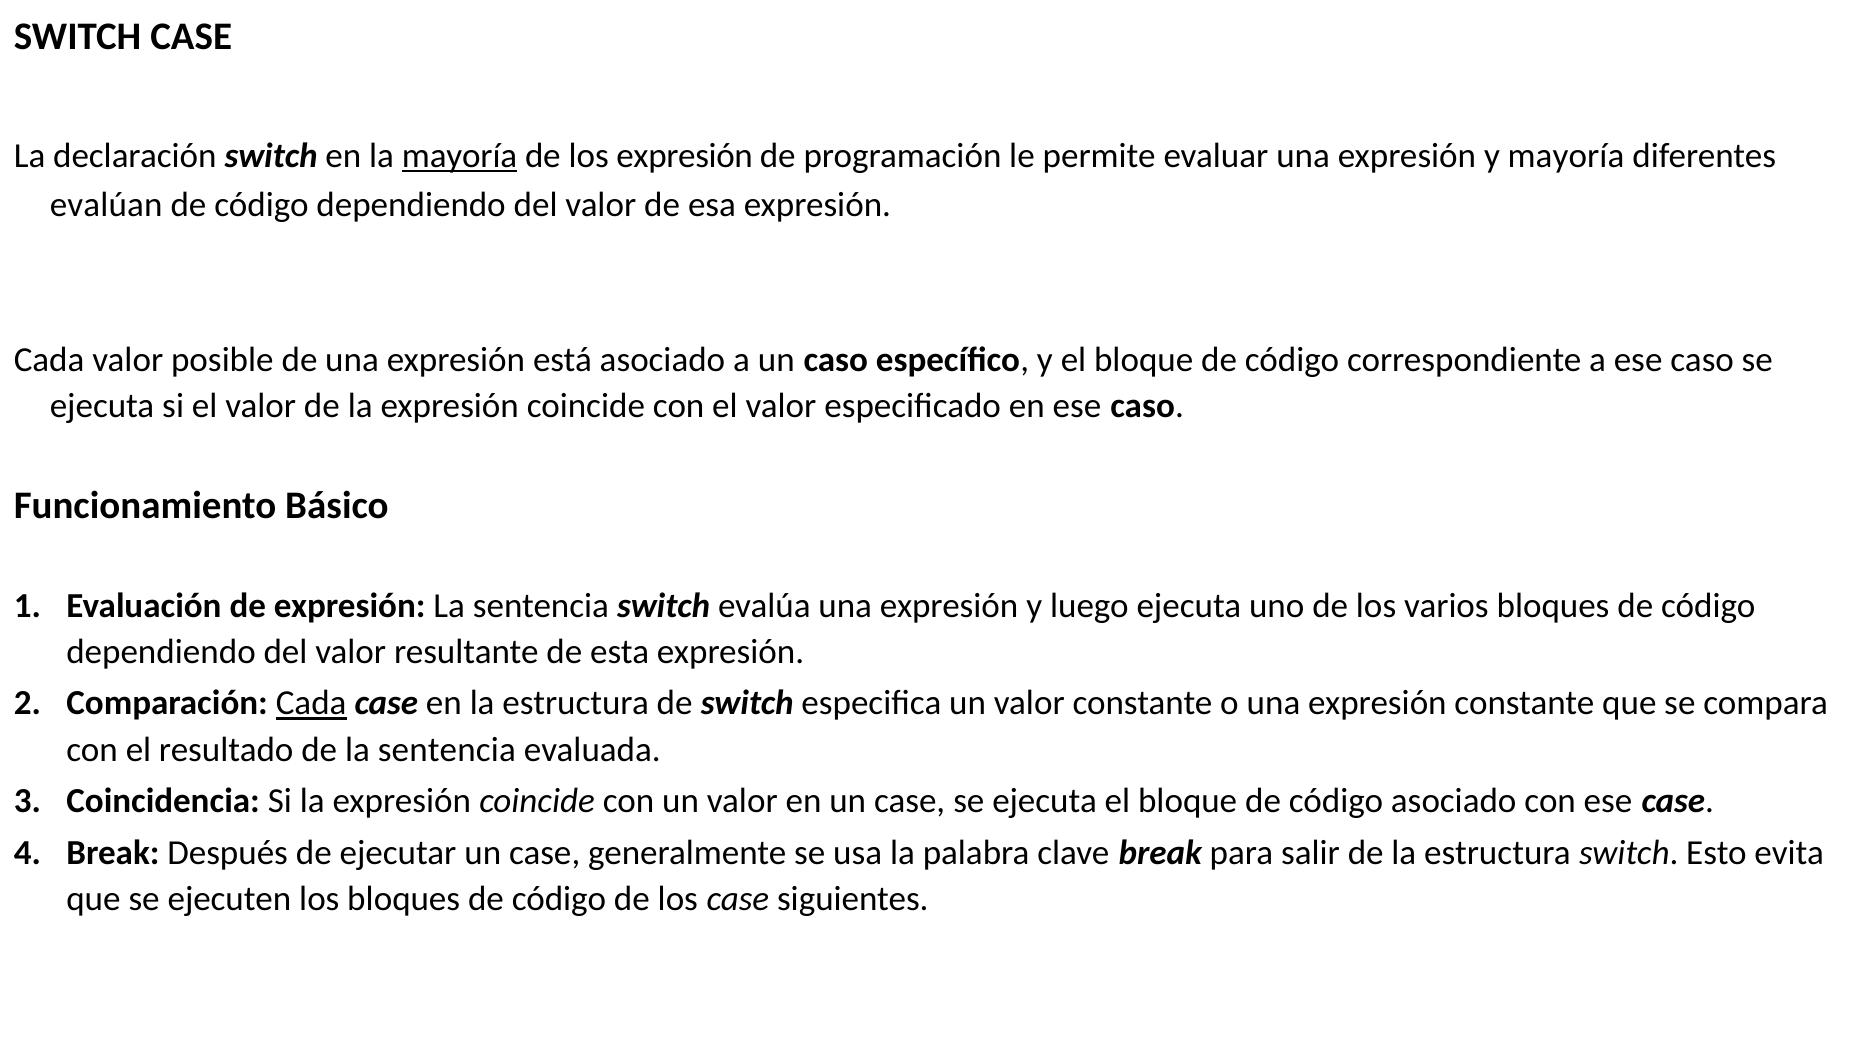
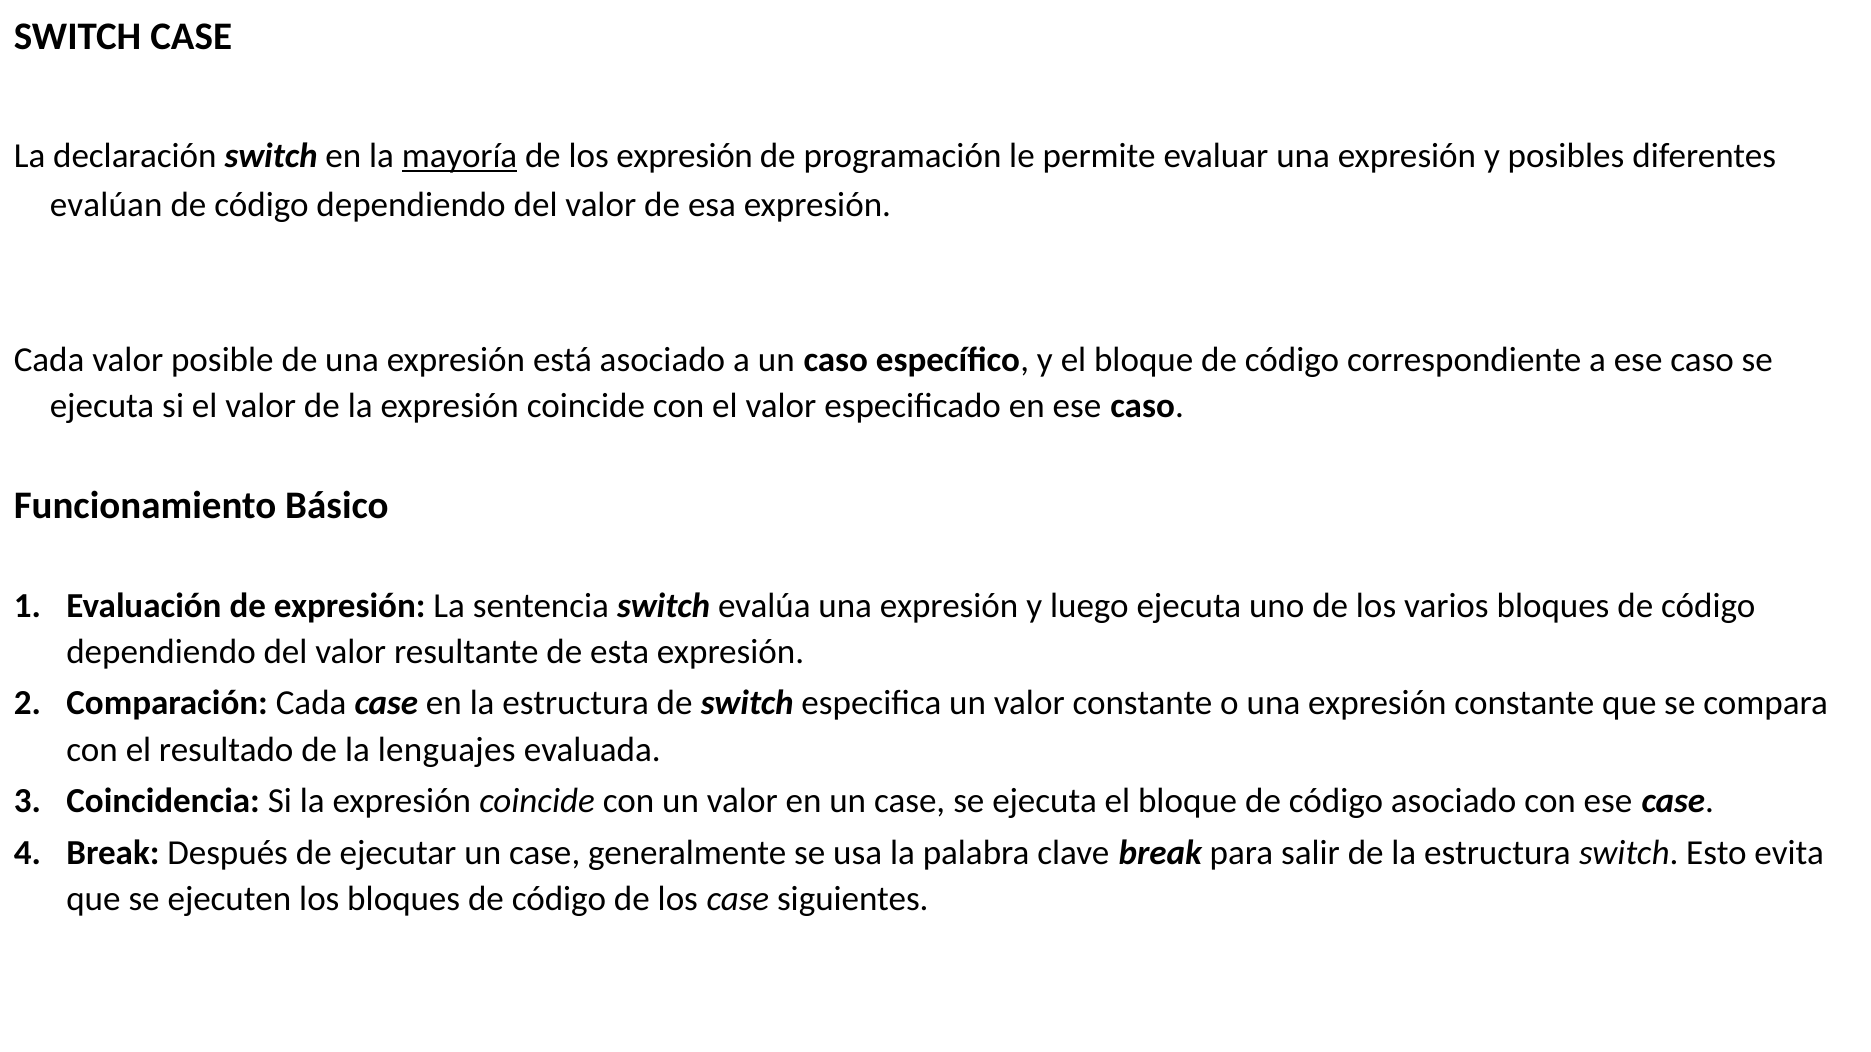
y mayoría: mayoría -> posibles (1566, 156)
Cada underline: present -> none (311, 704)
de la sentencia: sentencia -> lenguajes (447, 750)
